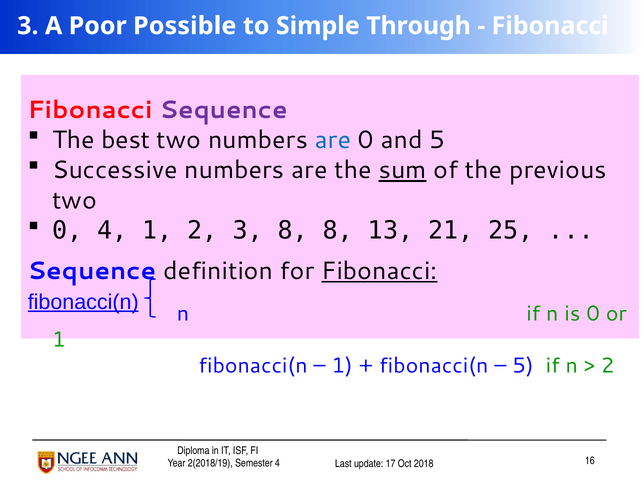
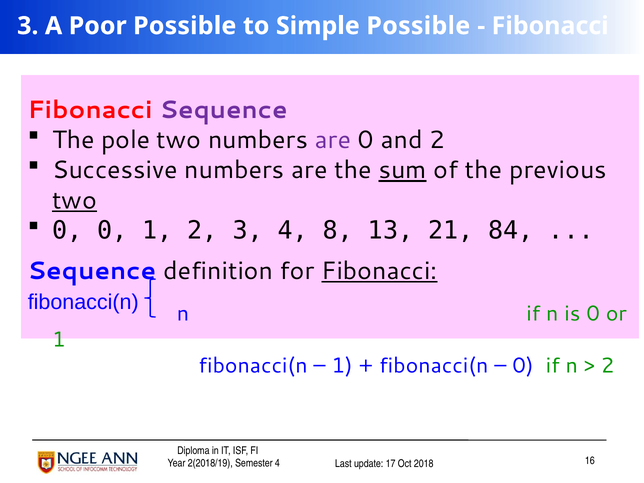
Simple Through: Through -> Possible (418, 26)
best: best -> pole (126, 140)
are colour: blue -> purple (333, 140)
and 5: 5 -> 2 (437, 140)
two underline: none -> present (74, 200)
0 4: 4 -> 0 (112, 230)
3 8: 8 -> 4 (293, 230)
25: 25 -> 84 (511, 230)
fibonacci(n underline: present -> none (83, 302)
5: 5 -> 0 (523, 365)
